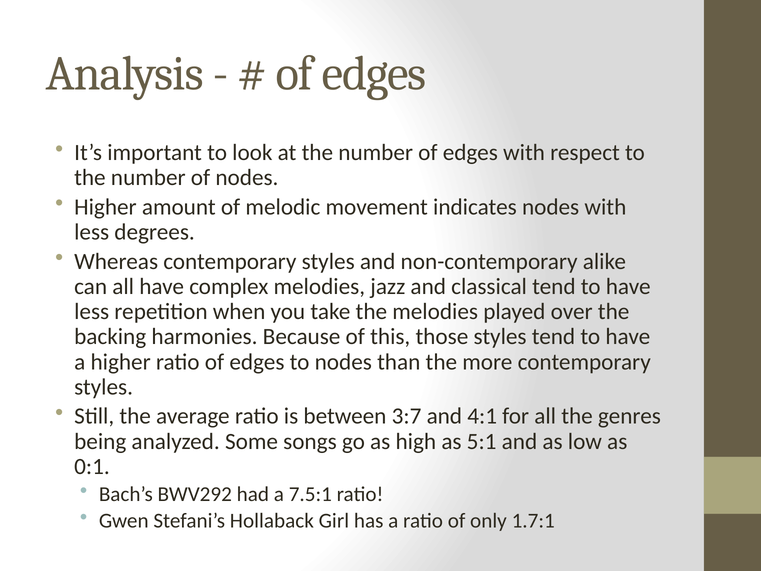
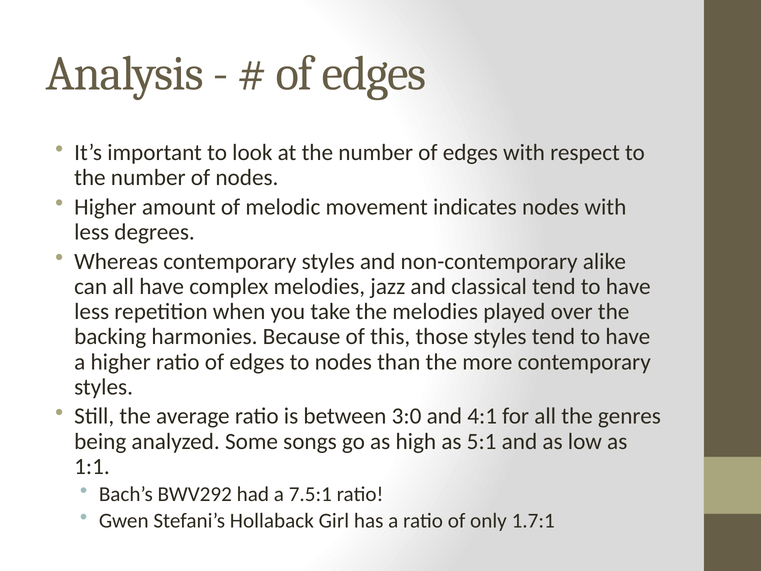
3:7: 3:7 -> 3:0 (407, 416)
0:1: 0:1 -> 1:1 (92, 466)
